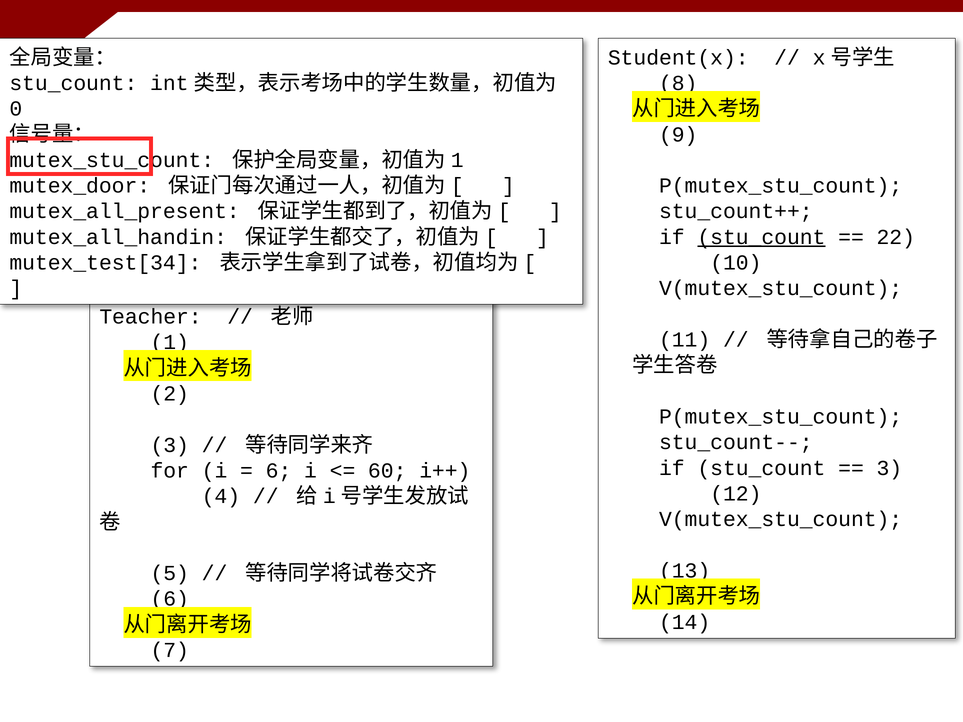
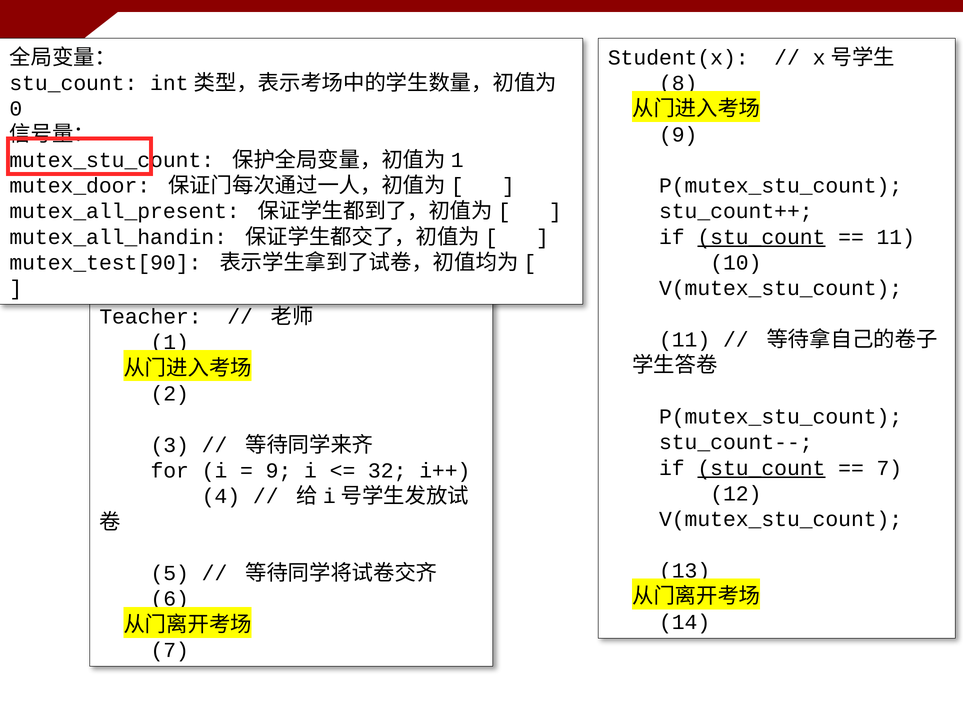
22: 22 -> 11 (896, 237)
mutex_test[34: mutex_test[34 -> mutex_test[90 (105, 263)
stu_count underline: none -> present (761, 468)
3: 3 -> 7 (889, 468)
6: 6 -> 9 (279, 471)
60: 60 -> 32 (387, 471)
